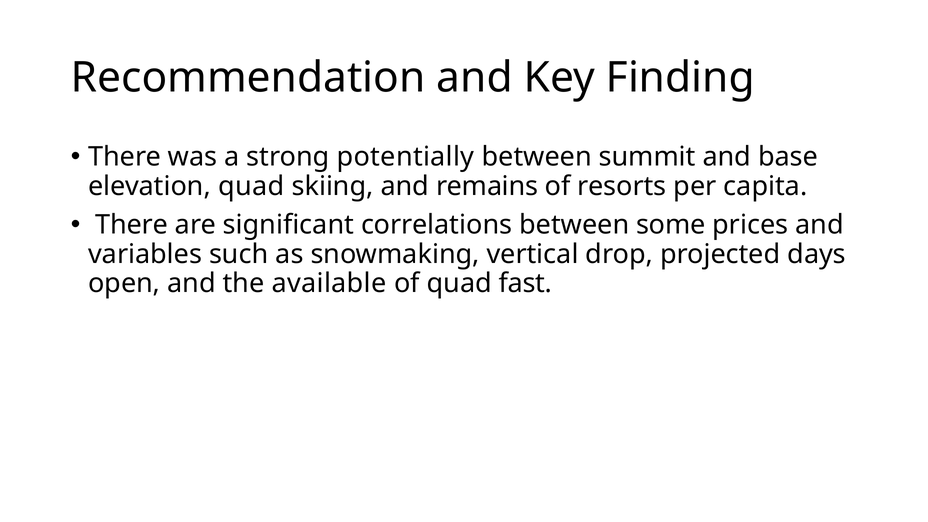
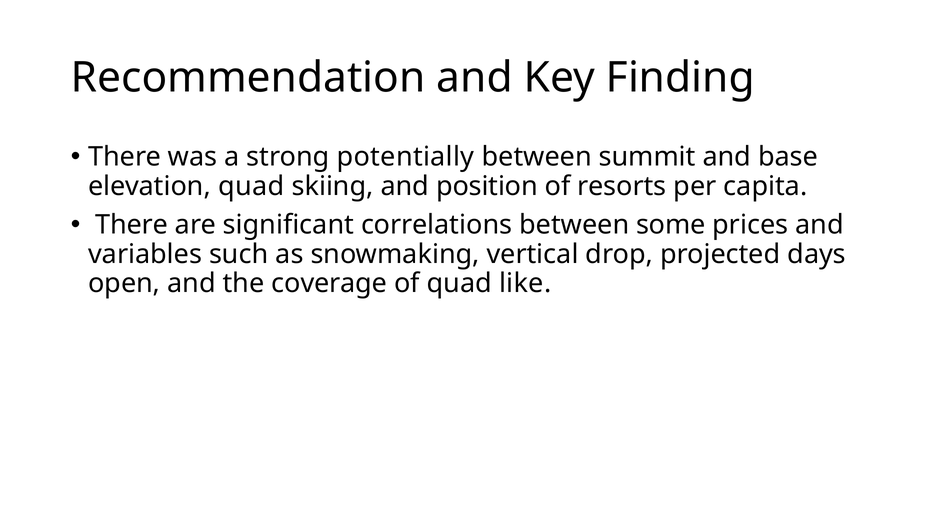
remains: remains -> position (487, 186)
available: available -> coverage (329, 284)
fast: fast -> like (525, 284)
